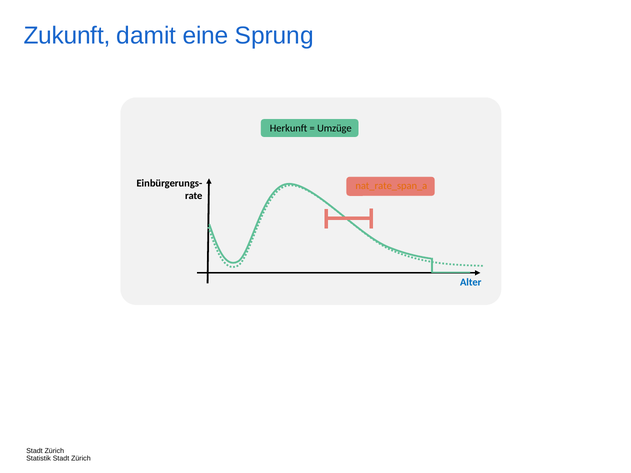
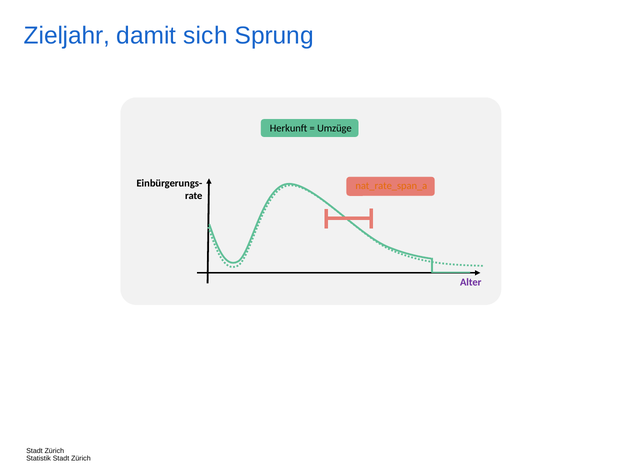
Zukunft: Zukunft -> Zieljahr (67, 36)
eine: eine -> sich (205, 36)
Alter colour: blue -> purple (471, 282)
